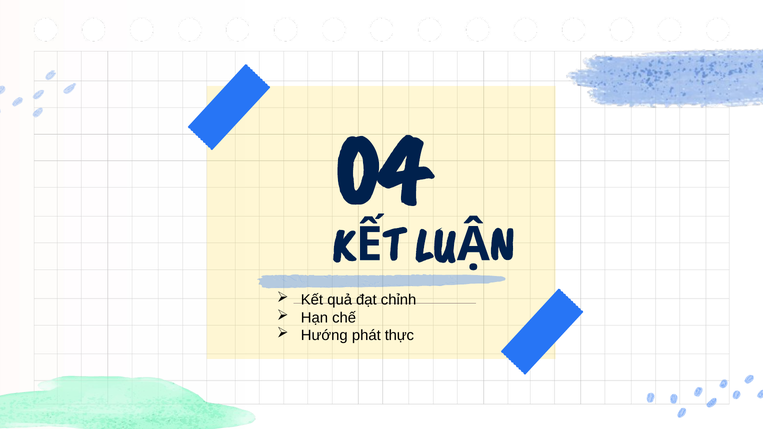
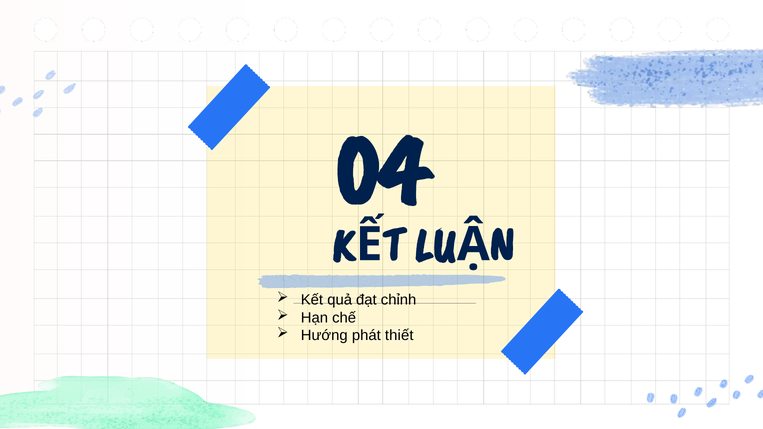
thực: thực -> thiết (399, 336)
